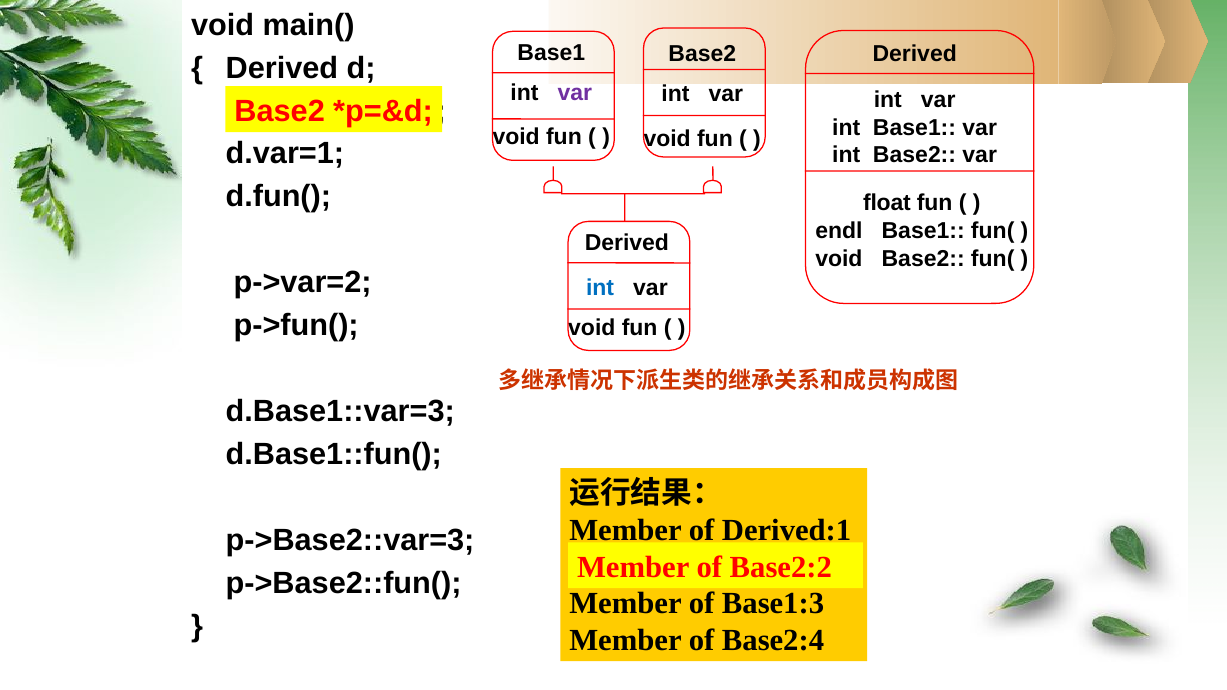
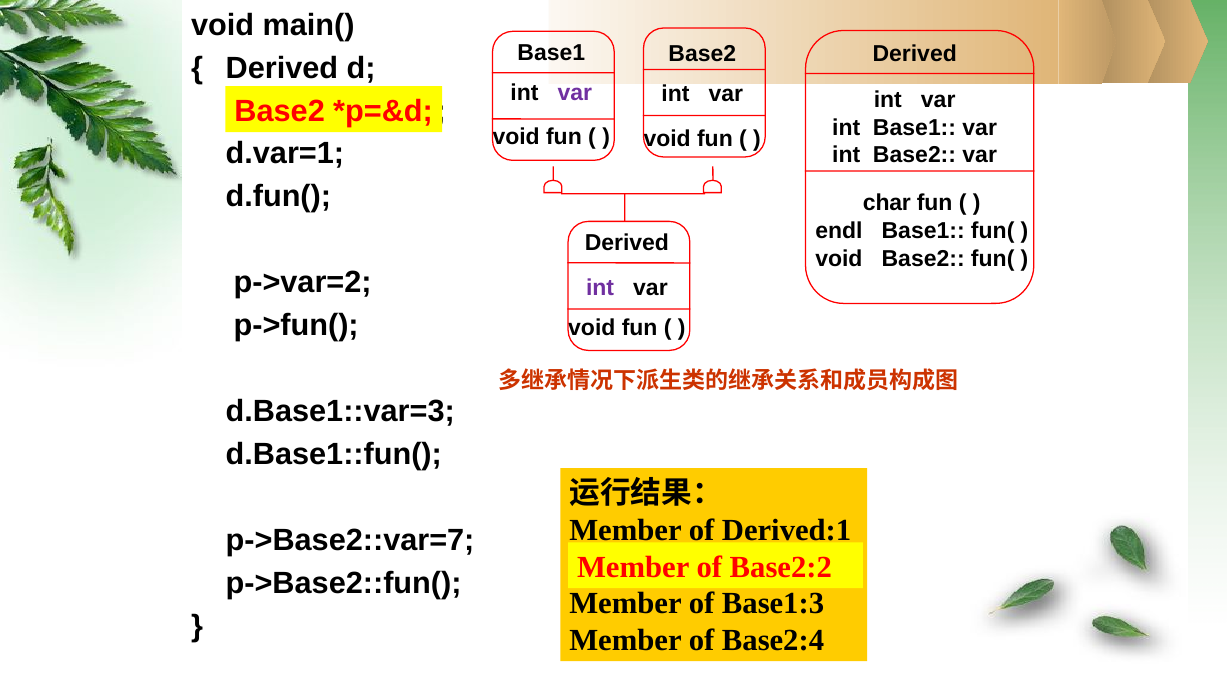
float: float -> char (887, 203)
int colour: blue -> purple (600, 288)
p->Base2::var=3: p->Base2::var=3 -> p->Base2::var=7 (350, 540)
